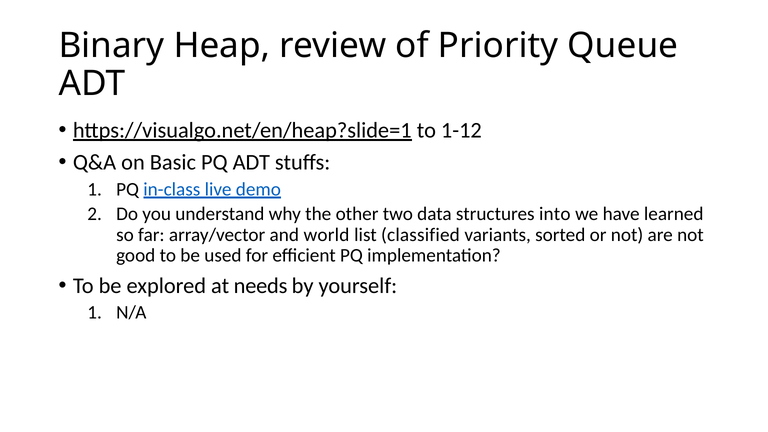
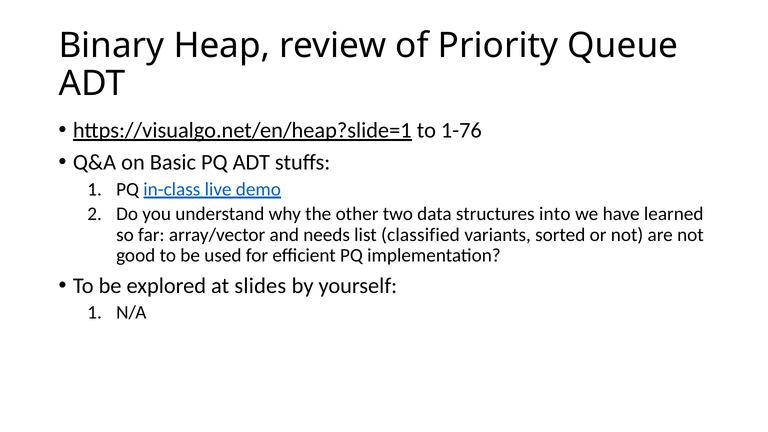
1-12: 1-12 -> 1-76 (461, 130)
world: world -> needs (327, 235)
needs: needs -> slides (260, 286)
